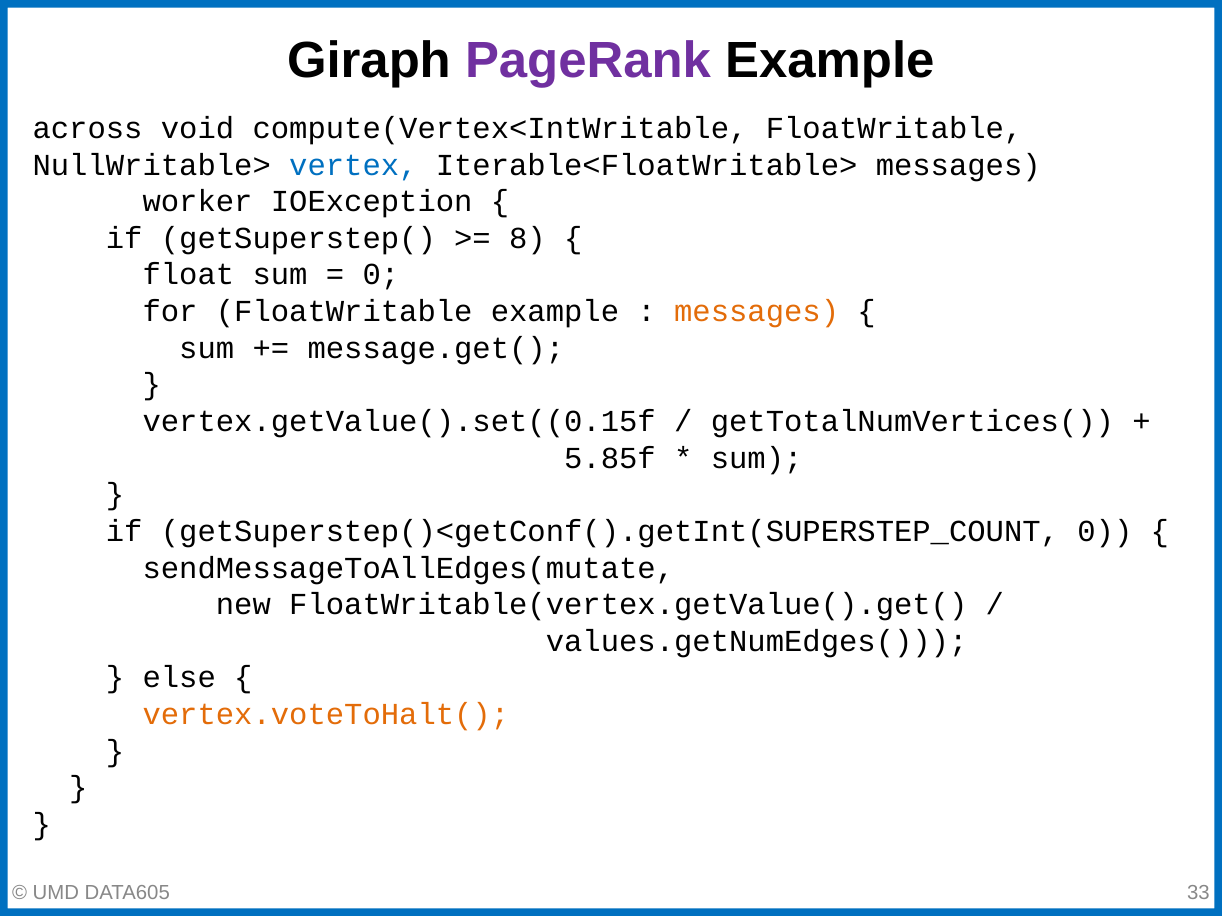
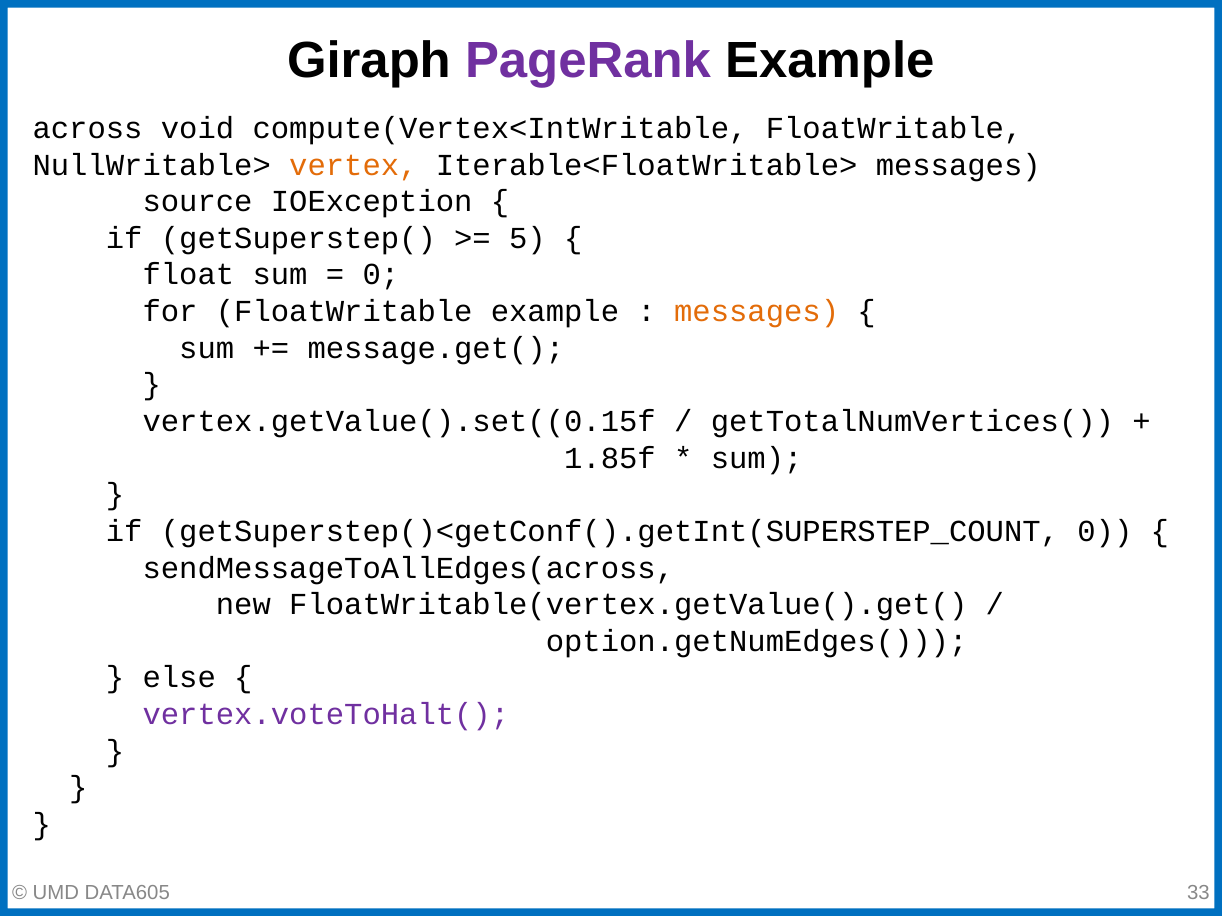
vertex colour: blue -> orange (353, 165)
worker: worker -> source (198, 202)
8: 8 -> 5 (527, 238)
5.85f: 5.85f -> 1.85f (610, 458)
sendMessageToAllEdges(mutate: sendMessageToAllEdges(mutate -> sendMessageToAllEdges(across (408, 568)
values.getNumEdges(: values.getNumEdges( -> option.getNumEdges( (757, 642)
vertex.voteToHalt( colour: orange -> purple (326, 715)
